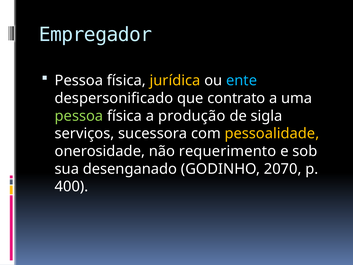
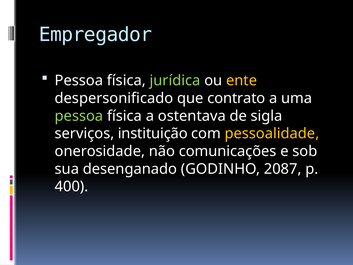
jurídica colour: yellow -> light green (175, 81)
ente colour: light blue -> yellow (242, 81)
produção: produção -> ostentava (192, 116)
sucessora: sucessora -> instituição (153, 133)
requerimento: requerimento -> comunicações (228, 151)
2070: 2070 -> 2087 (283, 169)
